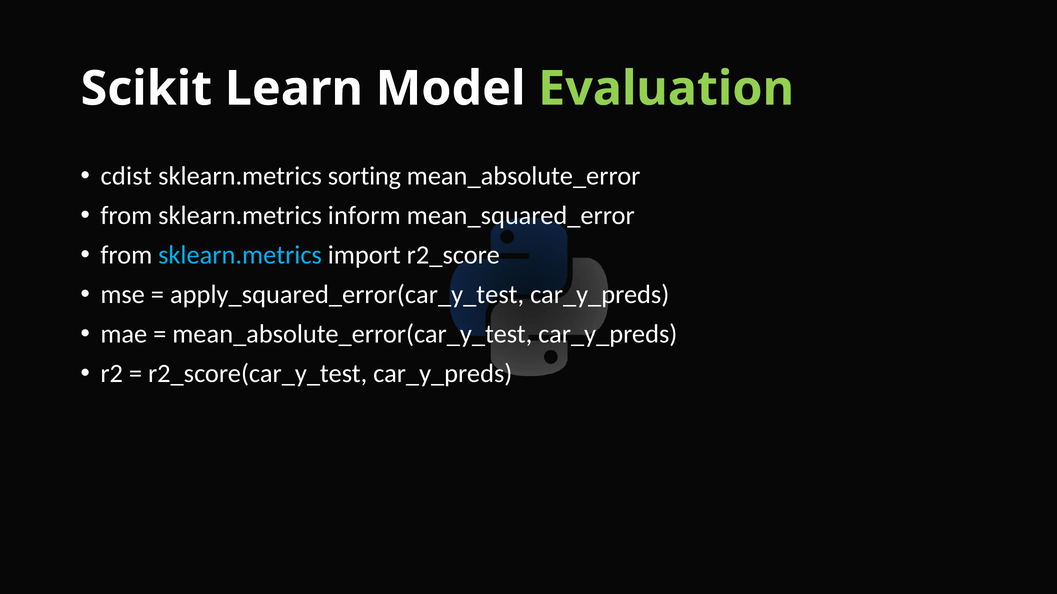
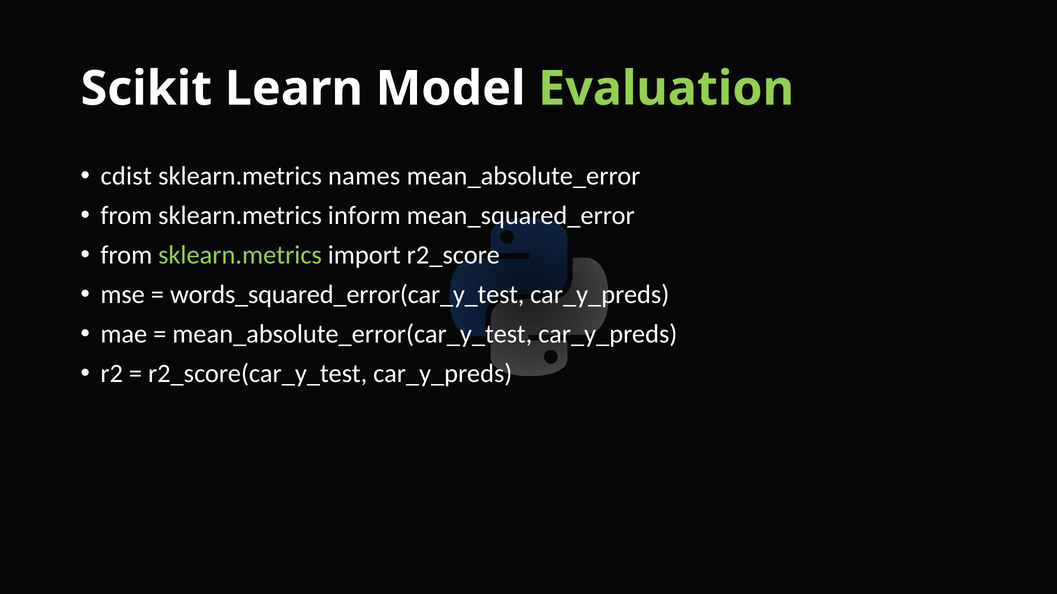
sorting: sorting -> names (364, 176)
sklearn.metrics colour: light blue -> light green (240, 255)
apply_squared_error(car_y_test: apply_squared_error(car_y_test -> words_squared_error(car_y_test (347, 295)
